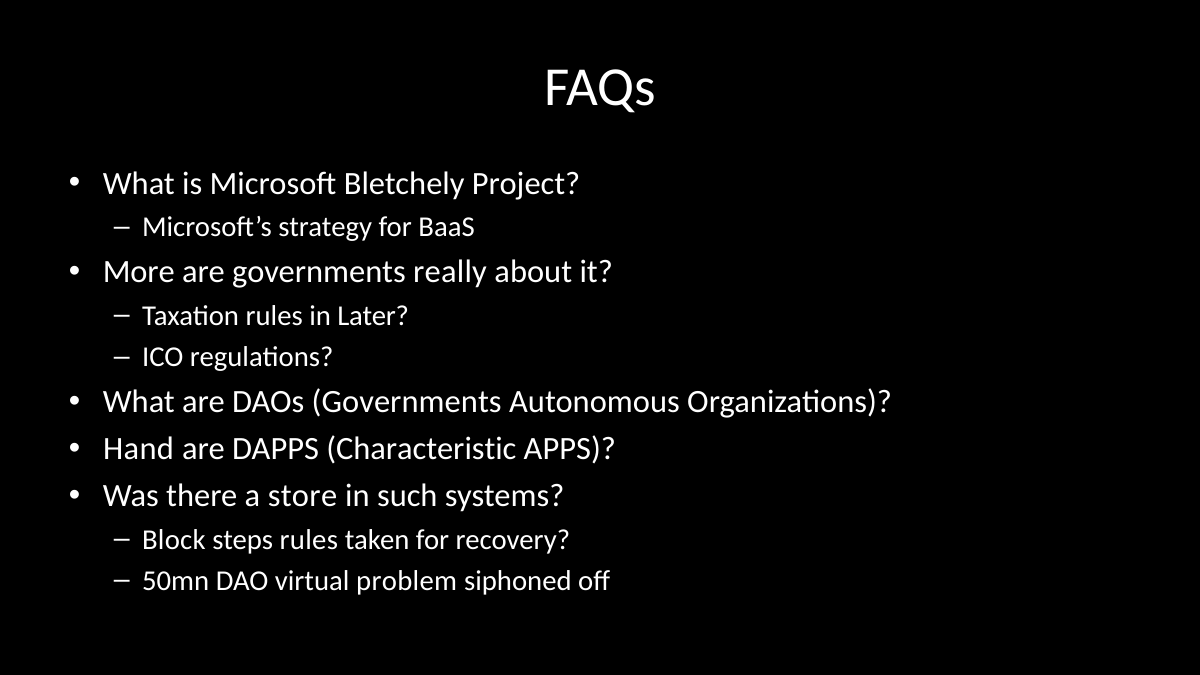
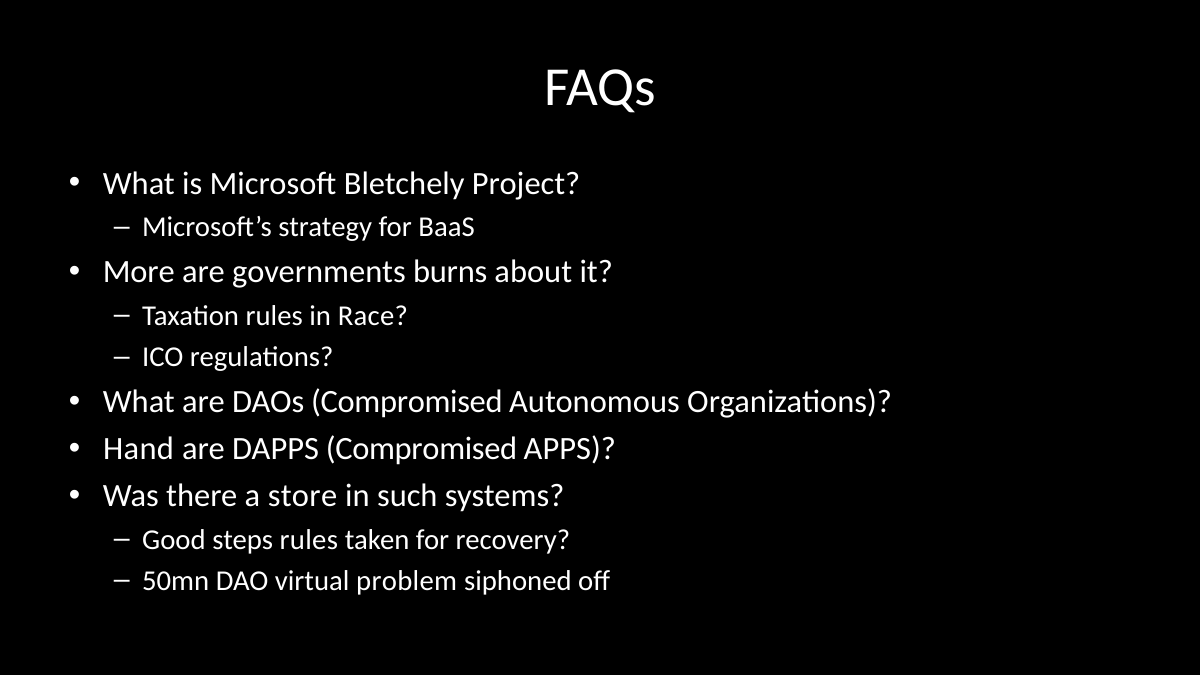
really: really -> burns (450, 272)
Later: Later -> Race (373, 316)
DAOs Governments: Governments -> Compromised (407, 402)
DAPPS Characteristic: Characteristic -> Compromised (422, 449)
Block: Block -> Good (174, 540)
